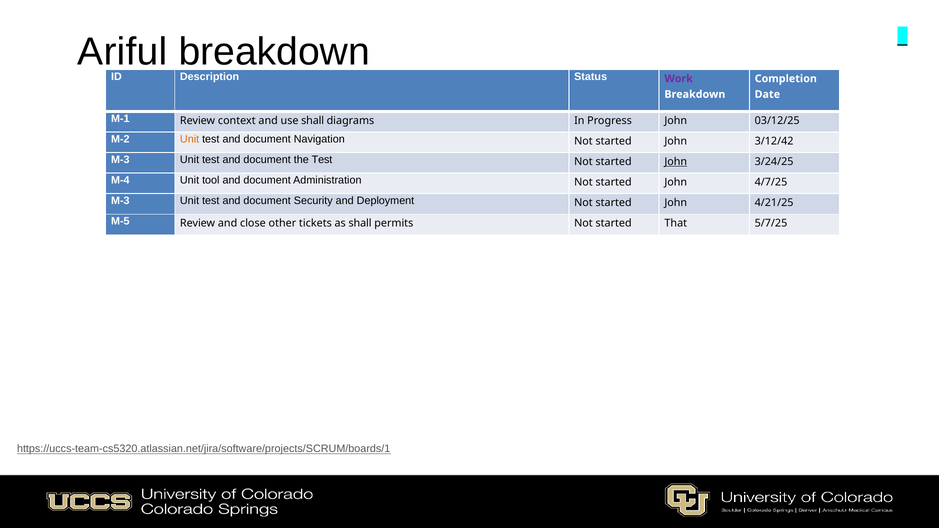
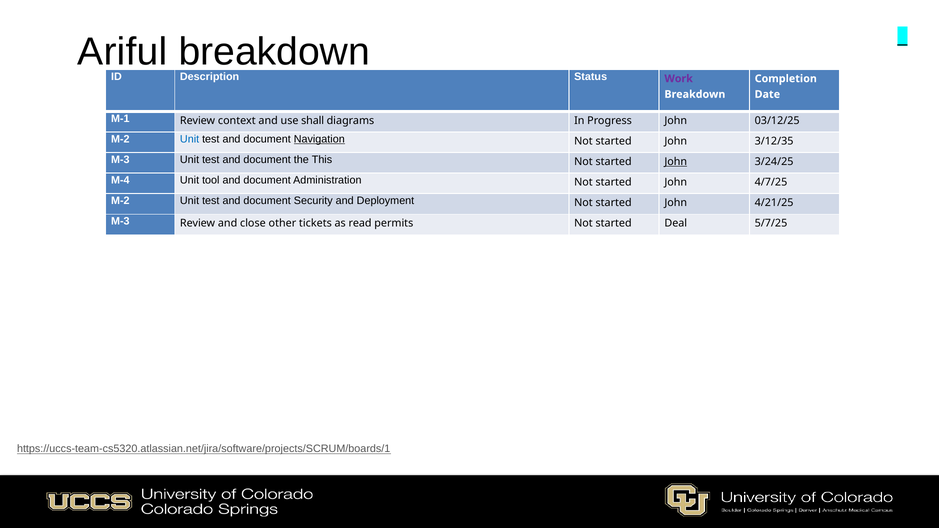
Unit colour: orange -> blue (190, 139)
Navigation underline: none -> present (319, 139)
3/12/42: 3/12/42 -> 3/12/35 (774, 141)
the Test: Test -> This (322, 160)
M-3: M-3 -> M-2 (120, 201)
M-5: M-5 -> M-3 (120, 221)
as shall: shall -> read (360, 223)
That: That -> Deal (676, 223)
